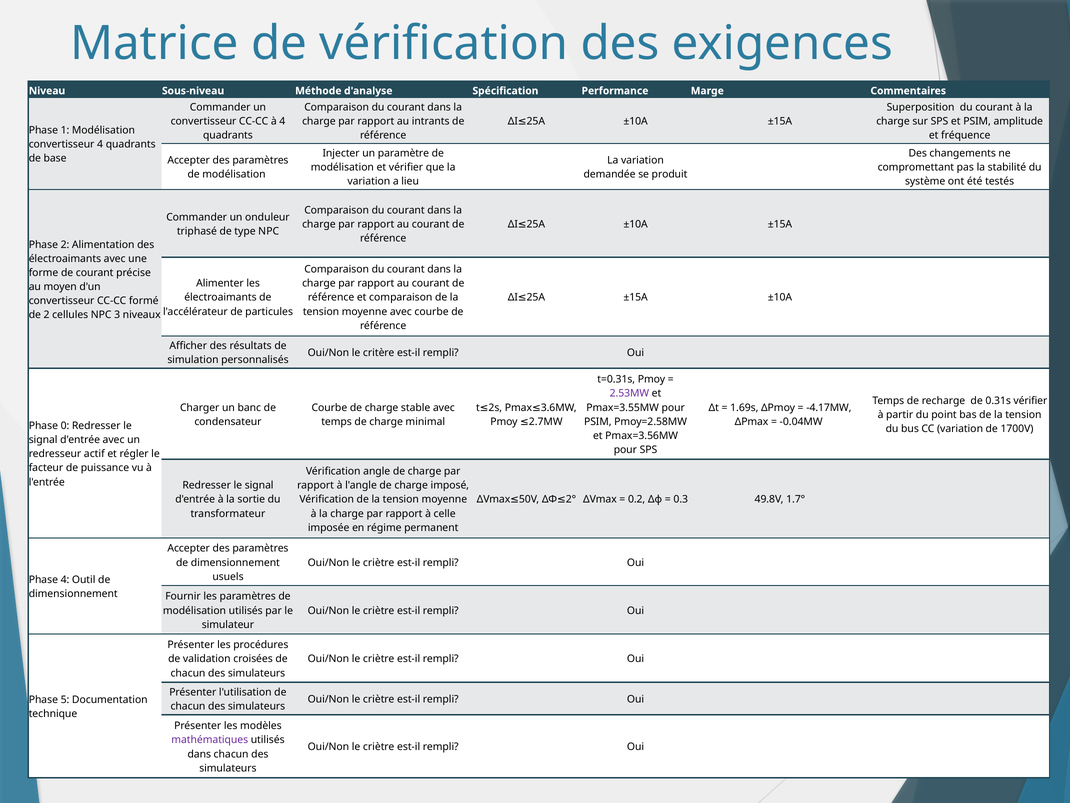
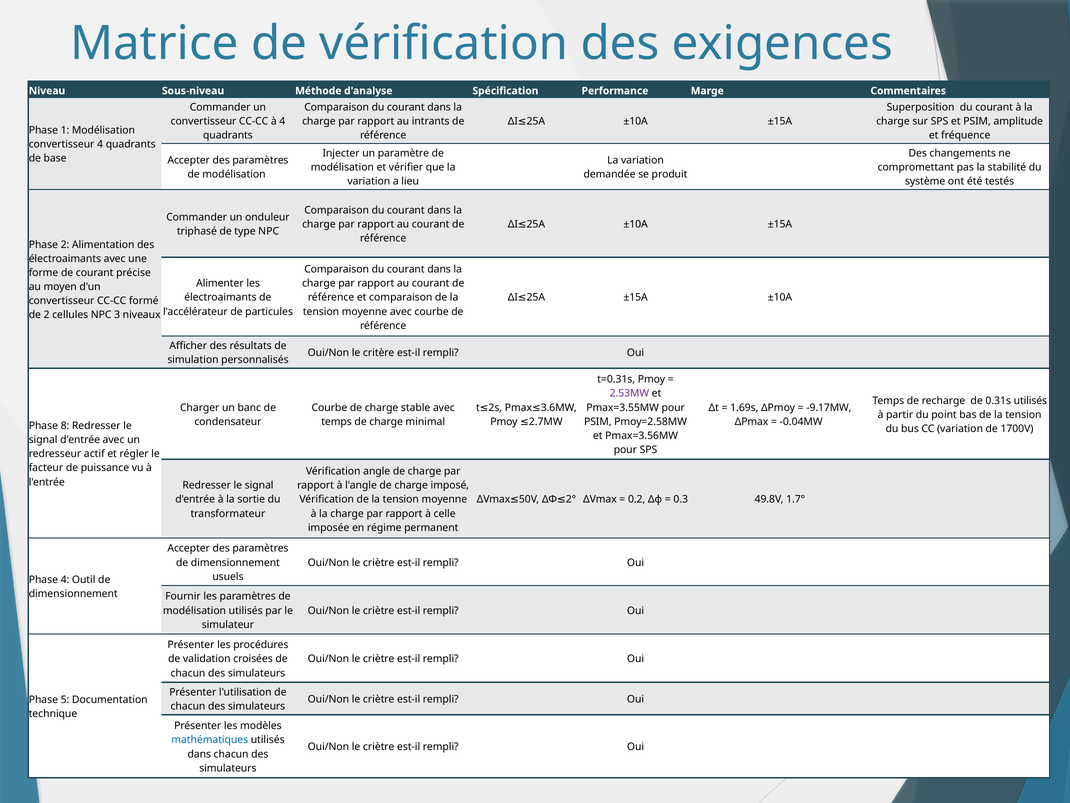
0.31s vérifier: vérifier -> utilisés (1030, 400)
-4.17MW: -4.17MW -> -9.17MW (829, 407)
0: 0 -> 8 (65, 426)
mathématiques colour: purple -> blue (210, 740)
